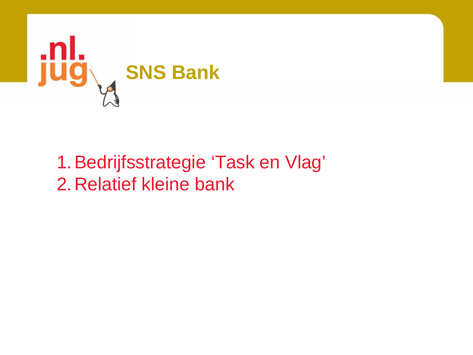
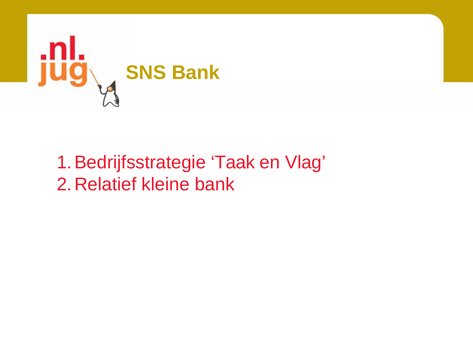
Task: Task -> Taak (233, 162)
